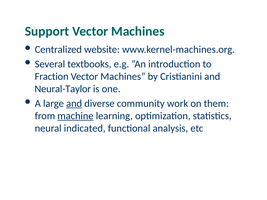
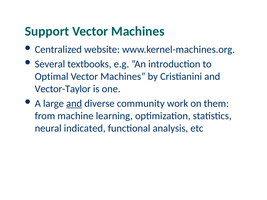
Fraction: Fraction -> Optimal (52, 77)
Neural-Taylor: Neural-Taylor -> Vector-Taylor (63, 89)
machine underline: present -> none (75, 116)
